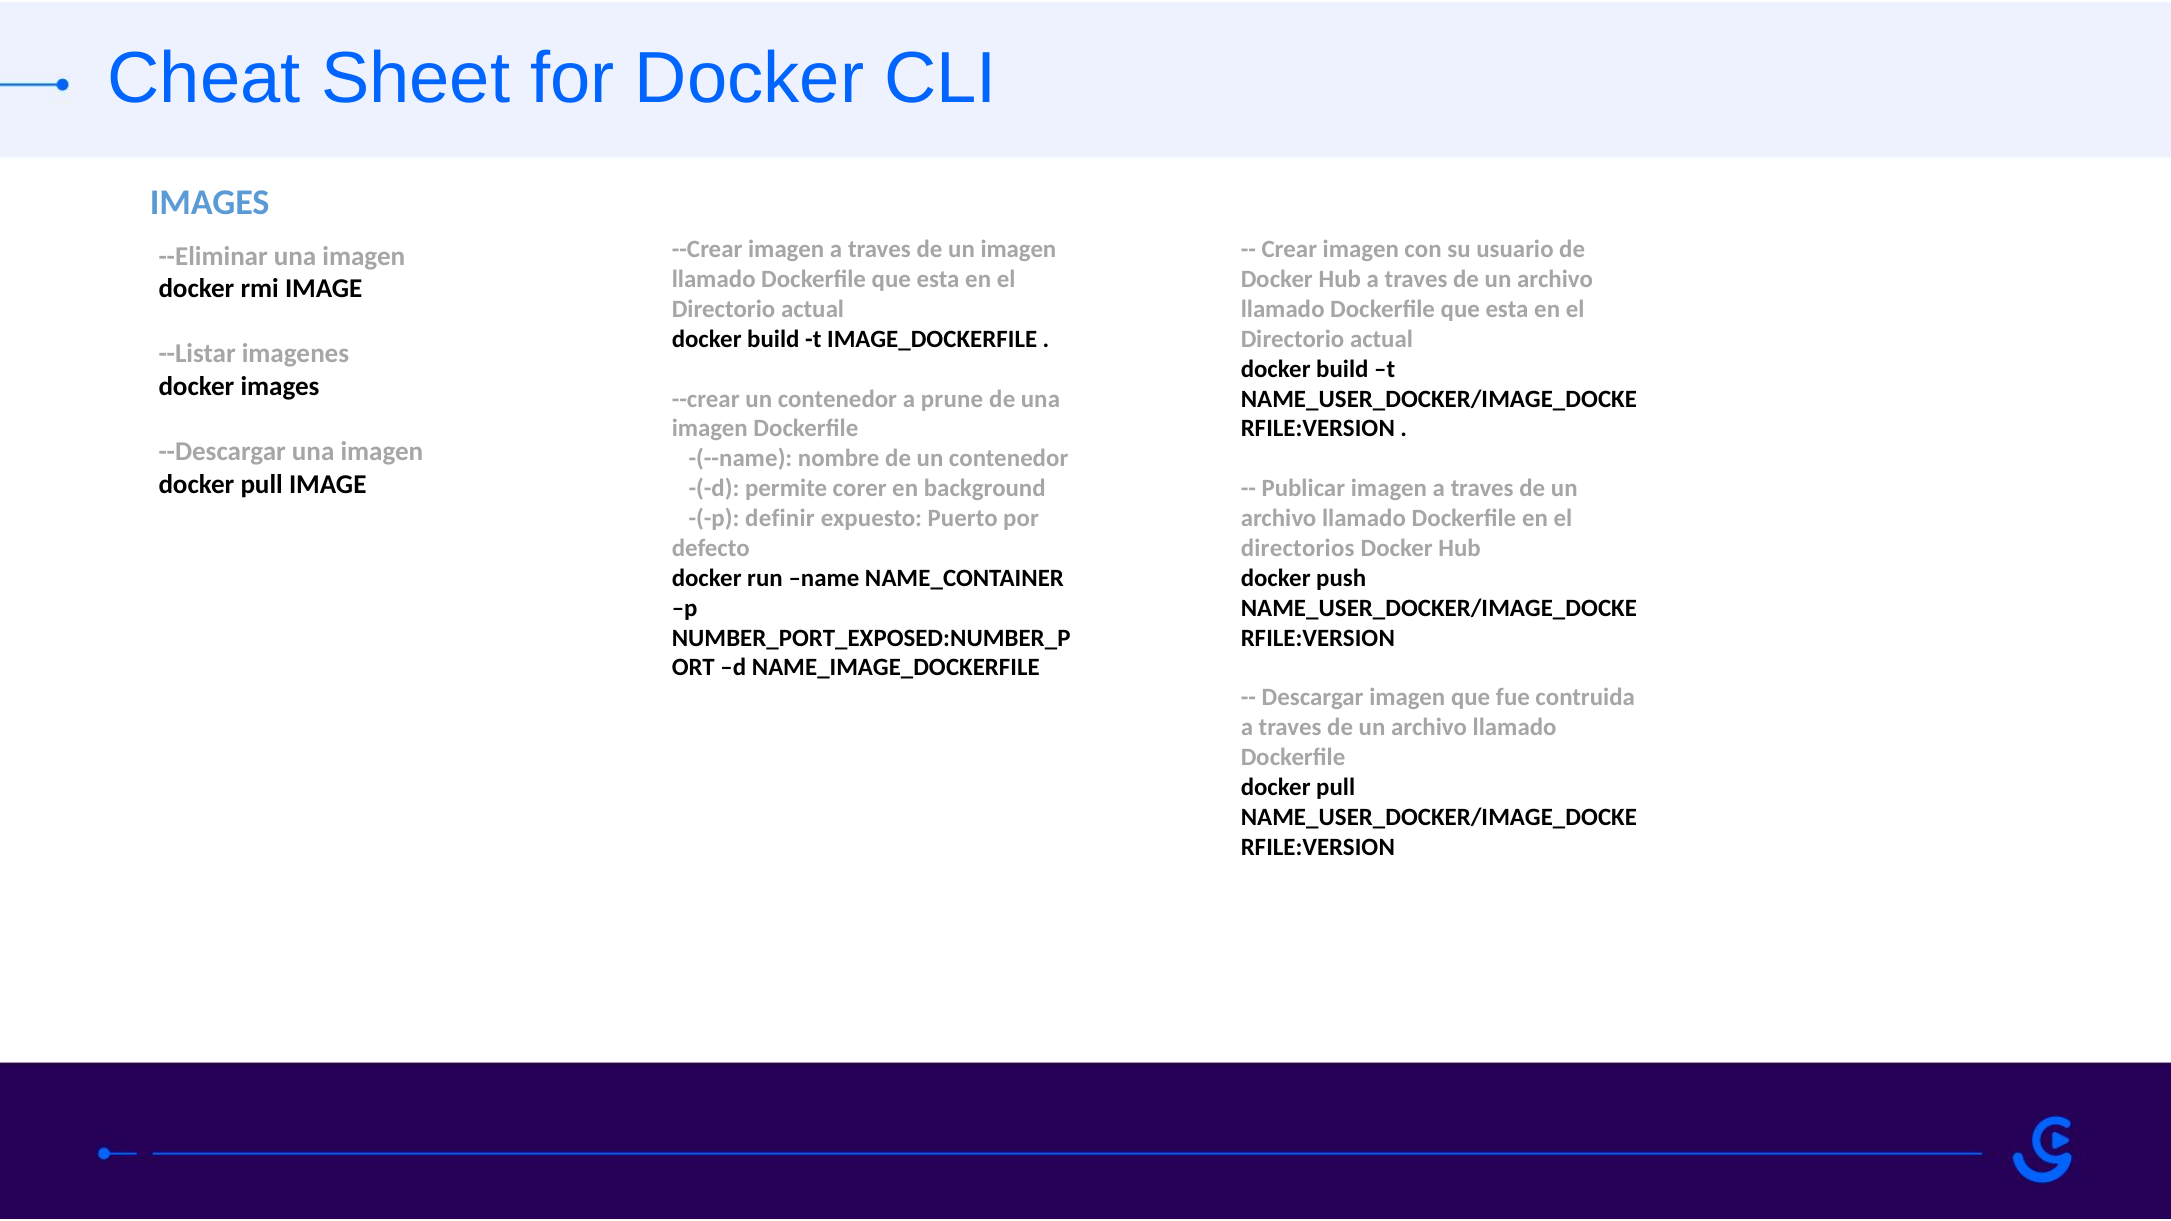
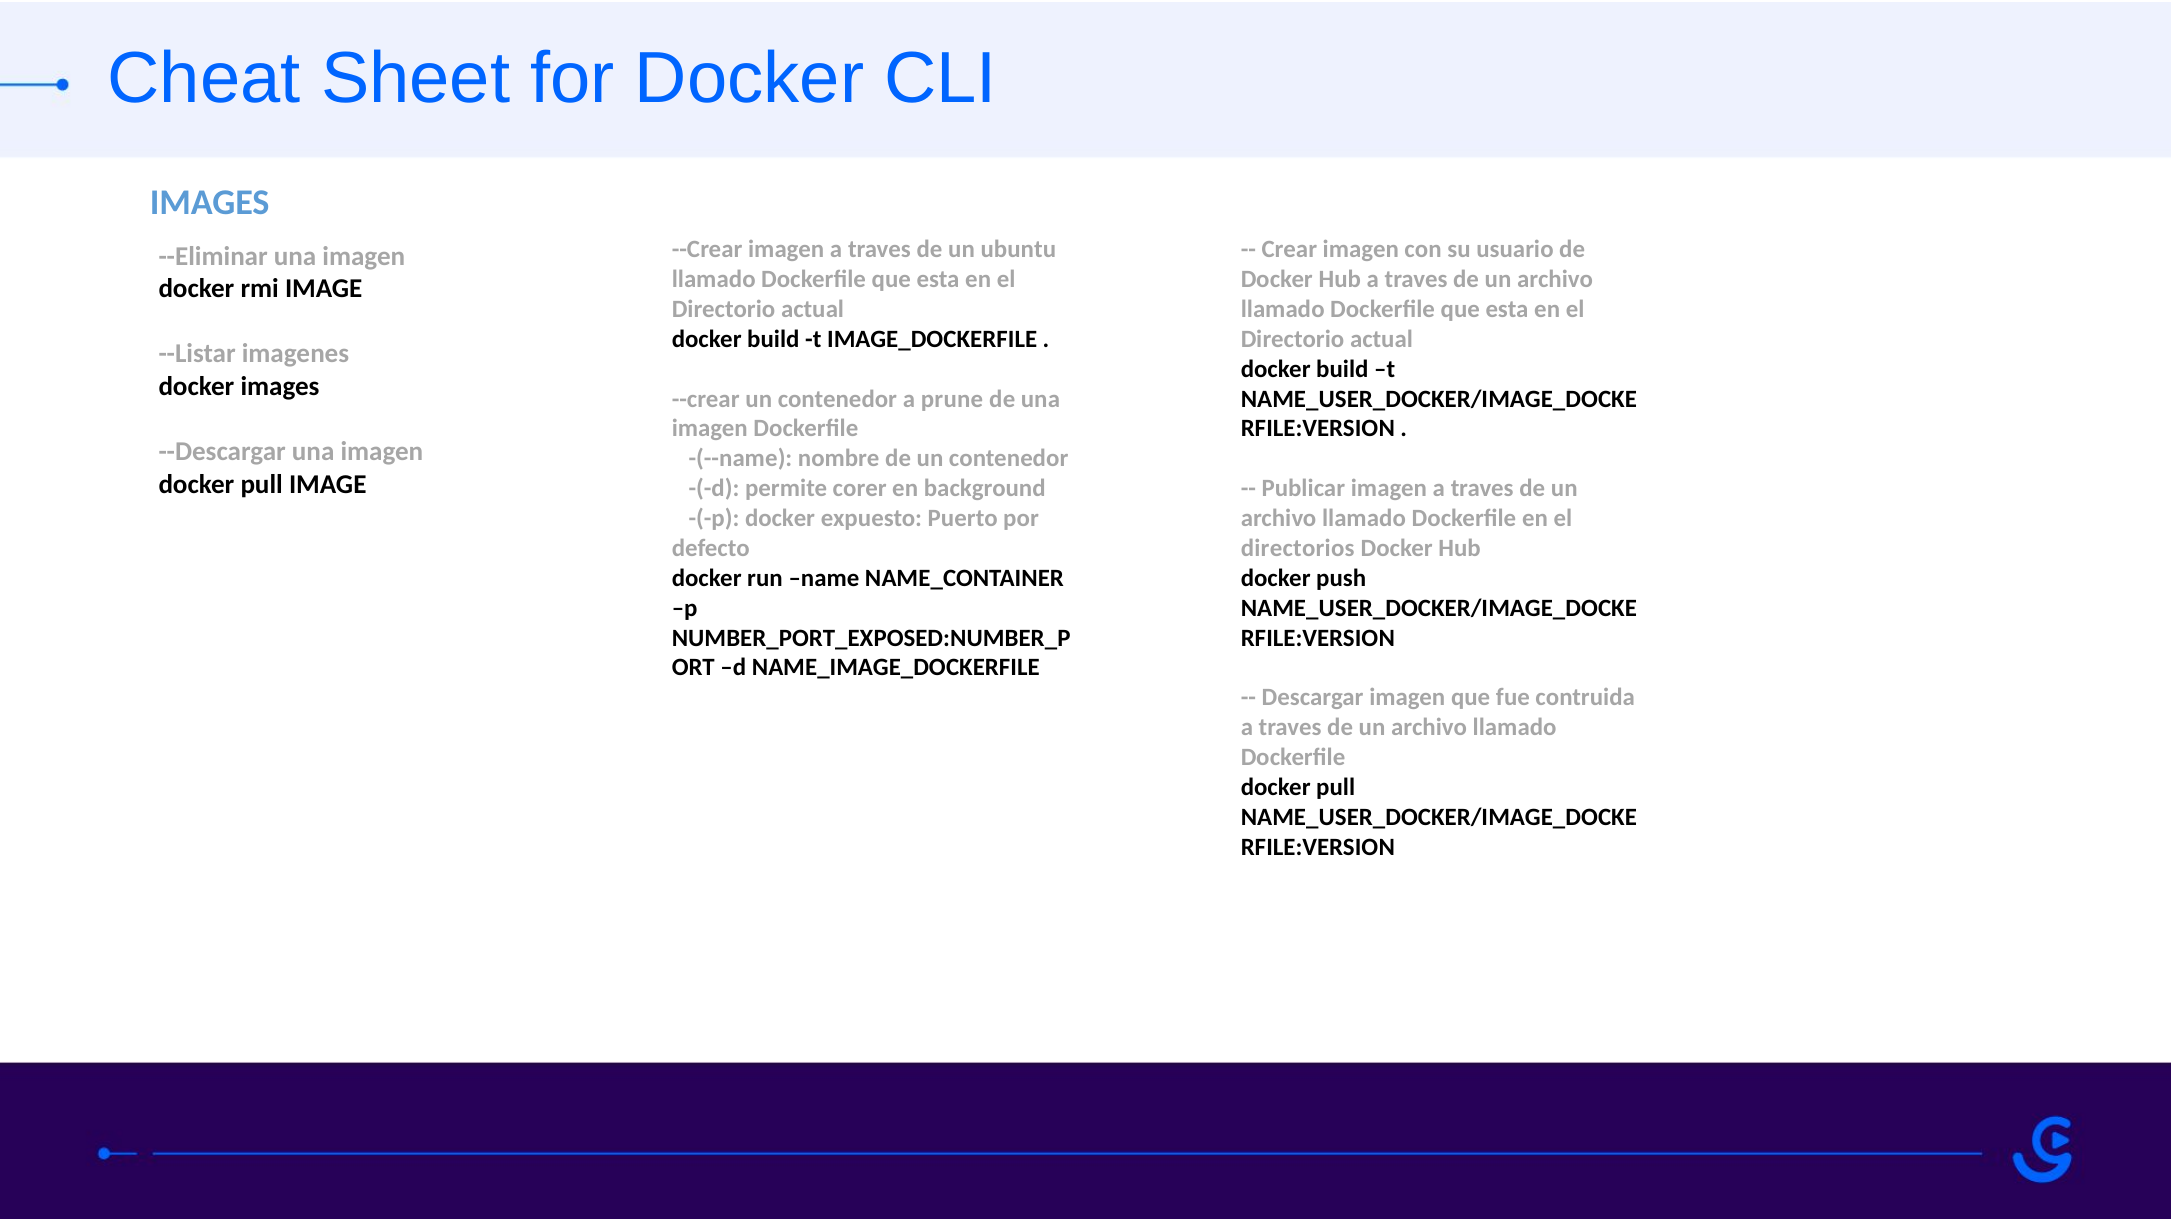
un imagen: imagen -> ubuntu (1018, 250)
-(-p definir: definir -> docker (780, 518)
